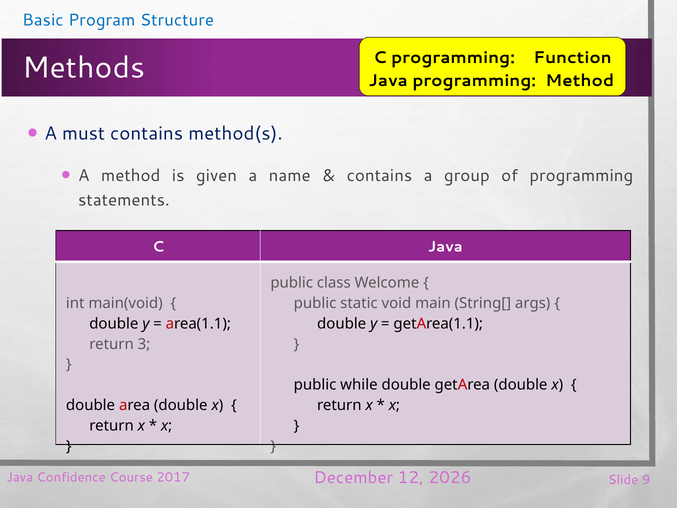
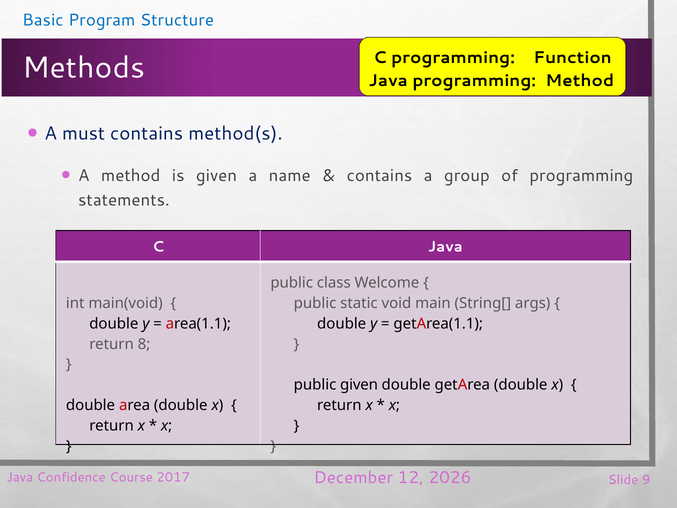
3: 3 -> 8 (144, 344)
public while: while -> given (359, 385)
